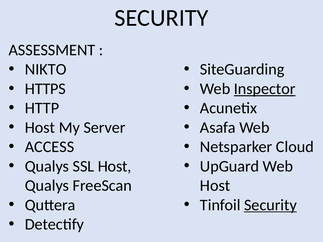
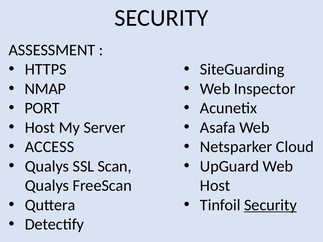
NIKTO: NIKTO -> HTTPS (46, 69)
HTTPS: HTTPS -> NMAP (45, 89)
Inspector underline: present -> none (265, 89)
HTTP: HTTP -> PORT (42, 108)
SSL Host: Host -> Scan (115, 166)
